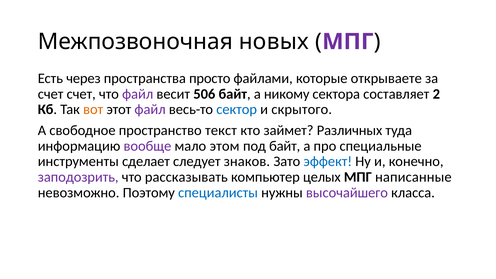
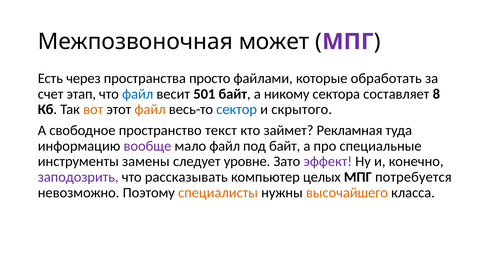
новых: новых -> может (274, 42)
открываете: открываете -> обработать (386, 78)
счет счет: счет -> этап (81, 94)
файл colour: purple -> blue (138, 94)
506: 506 -> 501 (204, 94)
2: 2 -> 8 (436, 94)
файл colour: purple -> orange (150, 110)
Различных: Различных -> Рекламная (350, 130)
мало этом: этом -> файл (225, 146)
сделает: сделает -> замены (146, 161)
знаков: знаков -> уровне (247, 161)
эффект colour: blue -> purple (328, 161)
написанные: написанные -> потребуется (413, 177)
специалисты colour: blue -> orange (218, 193)
высочайшего colour: purple -> orange (347, 193)
